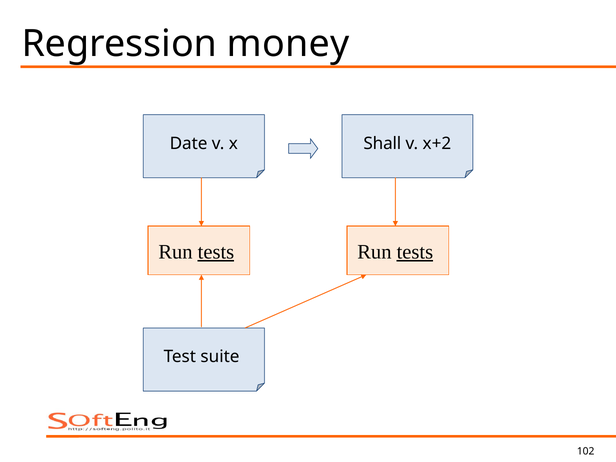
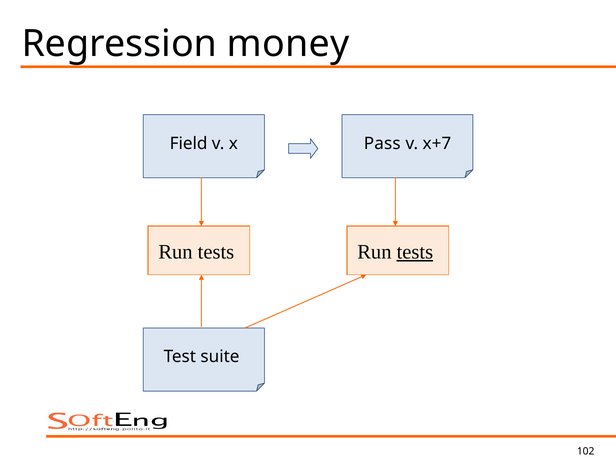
Date: Date -> Field (189, 143)
Shall: Shall -> Pass (382, 143)
x+2: x+2 -> x+7 (437, 143)
tests underline: present -> none (216, 252)
